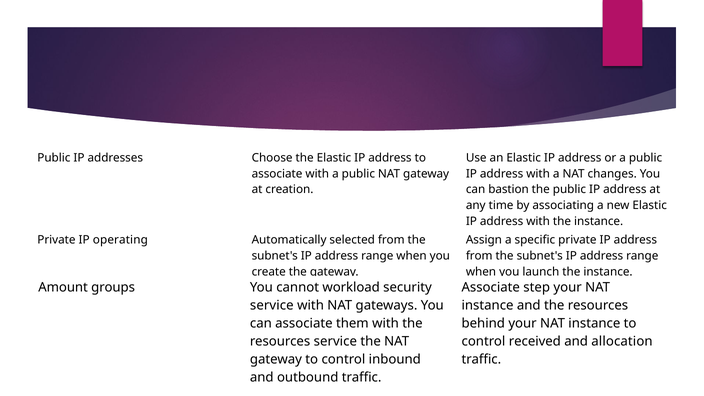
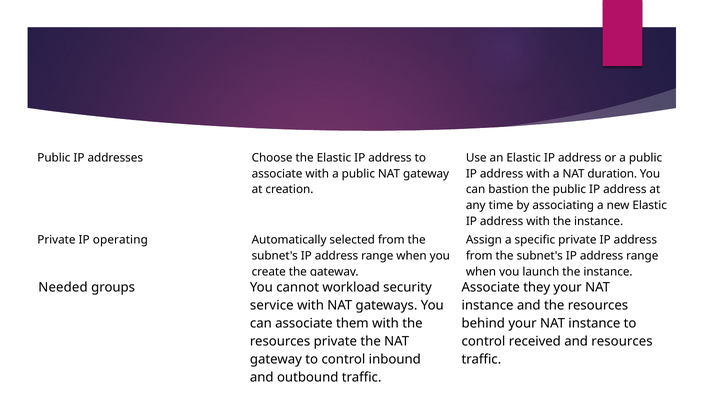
changes: changes -> duration (612, 174)
Amount: Amount -> Needed (63, 287)
step: step -> they (537, 287)
resources service: service -> private (335, 341)
and allocation: allocation -> resources (622, 341)
